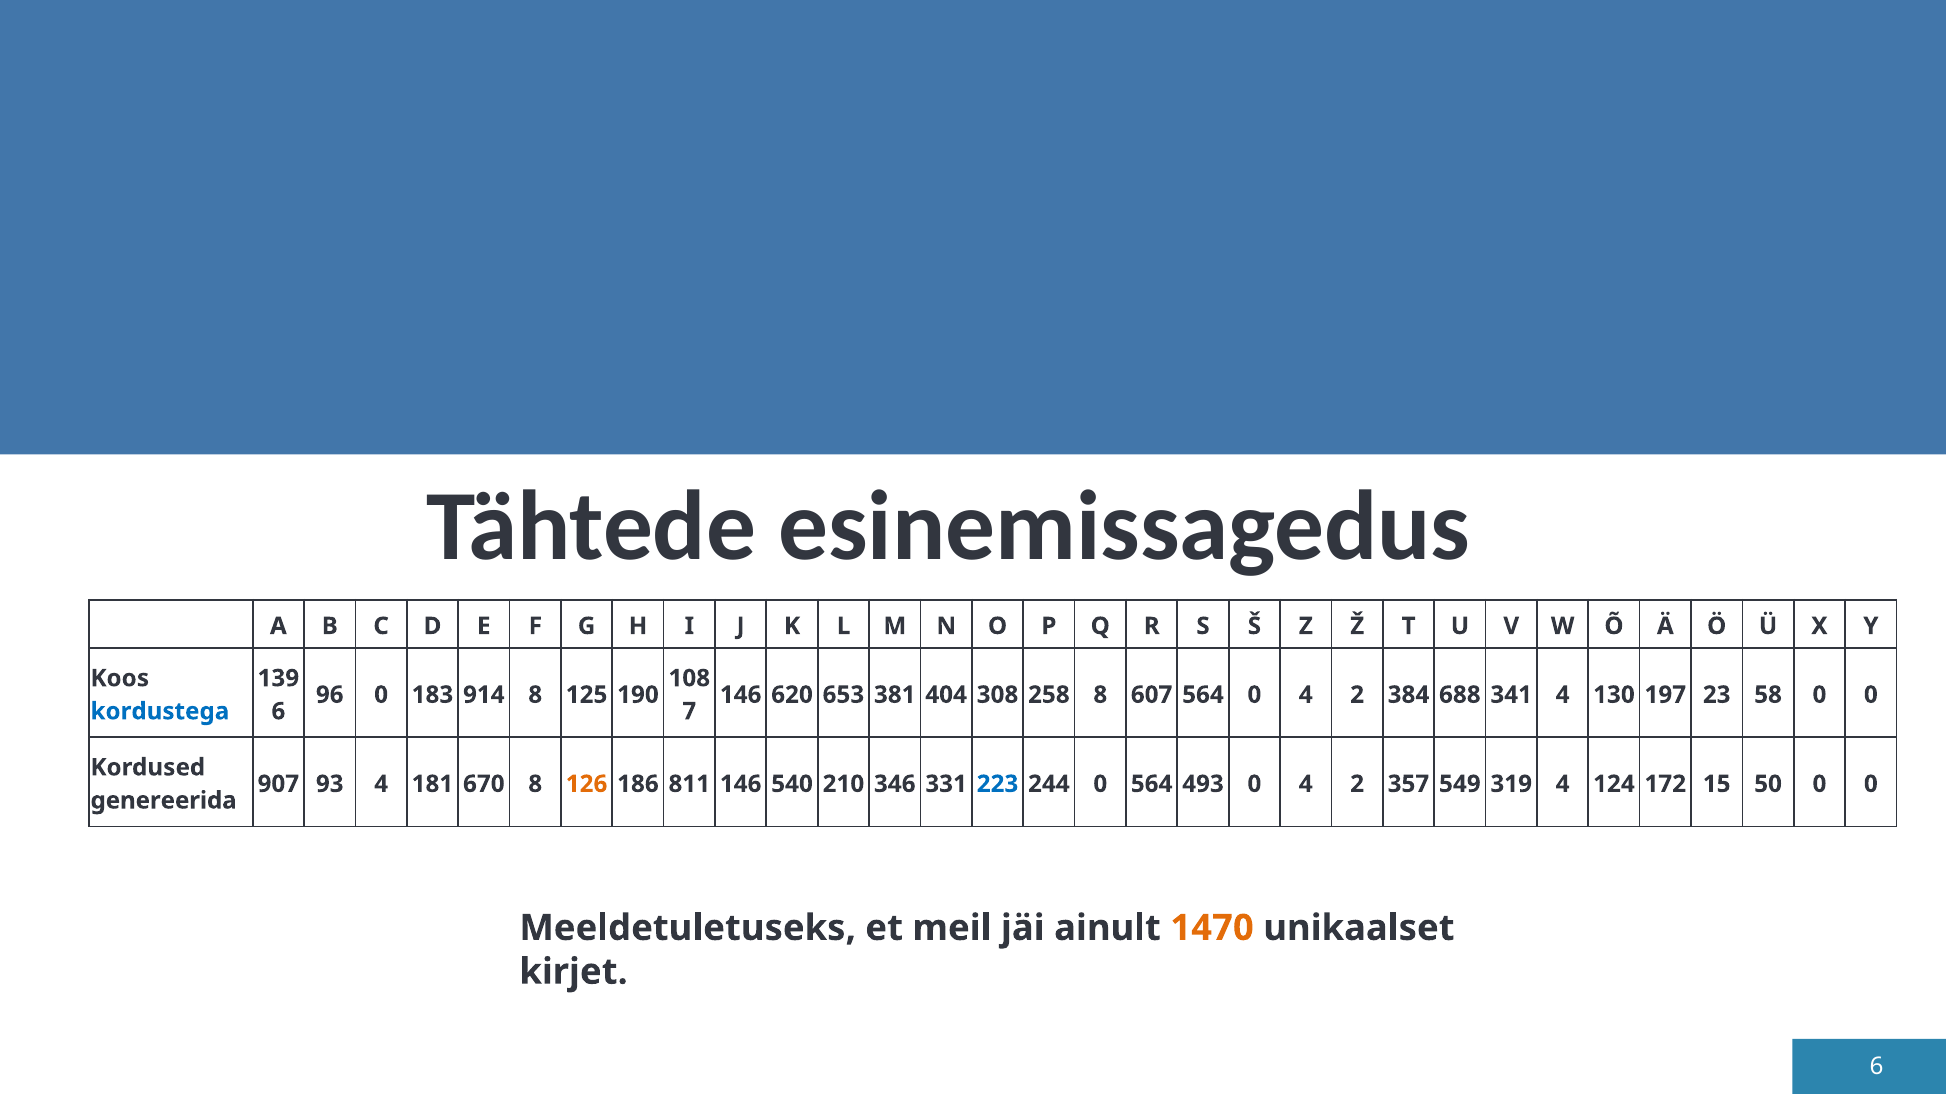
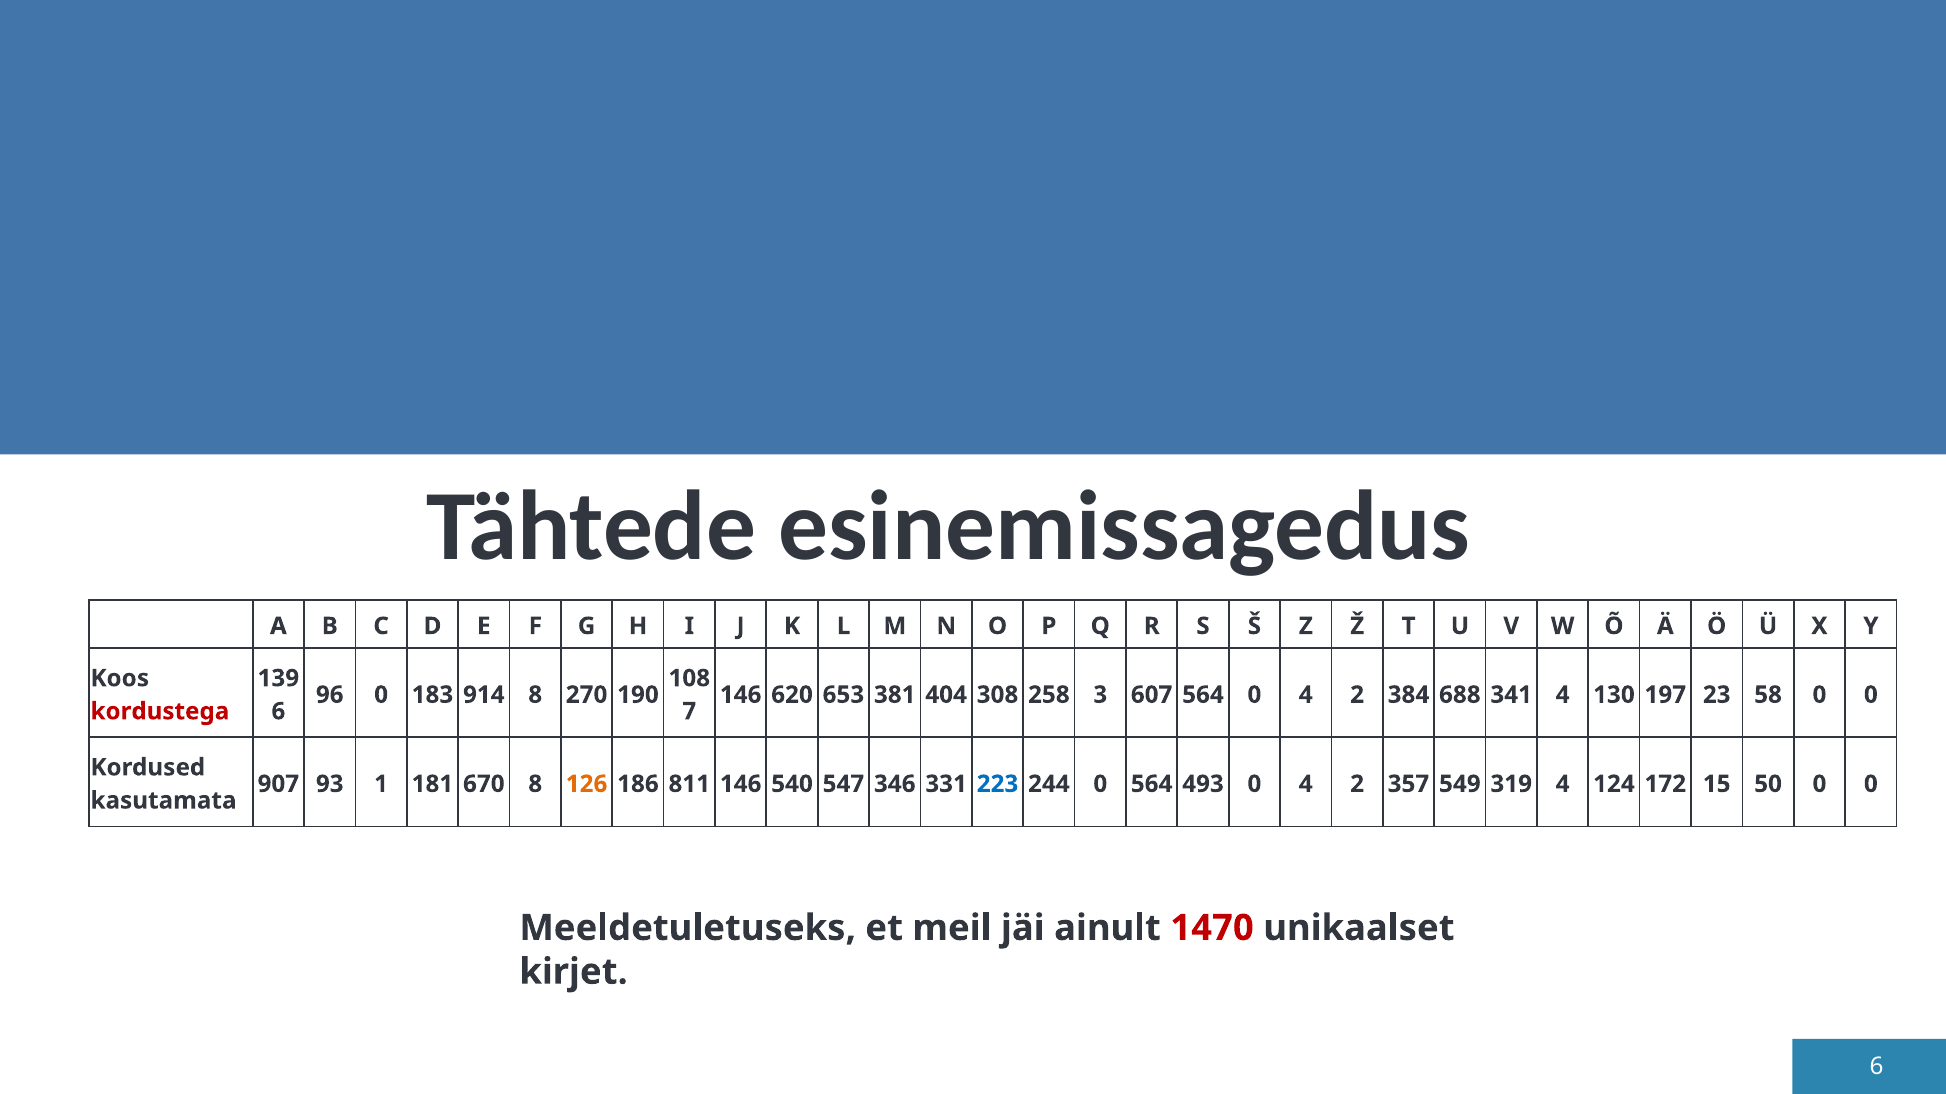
125: 125 -> 270 (587, 695)
258 8: 8 -> 3 (1100, 695)
kordustega colour: blue -> red (160, 712)
93 4: 4 -> 1 (381, 784)
210: 210 -> 547 (843, 784)
genereerida: genereerida -> kasutamata (163, 801)
1470 colour: orange -> red (1212, 928)
